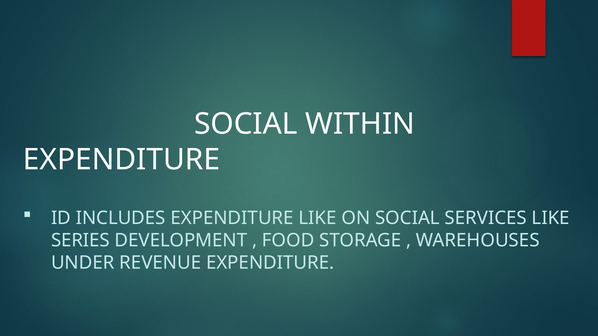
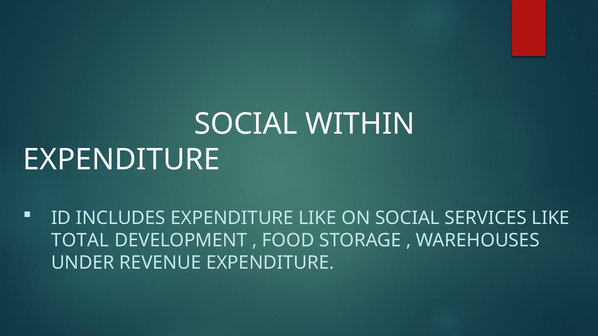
SERIES: SERIES -> TOTAL (80, 241)
